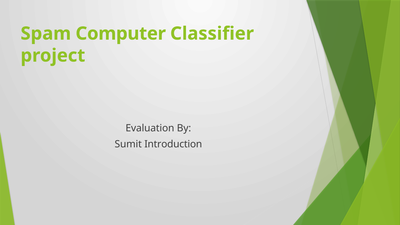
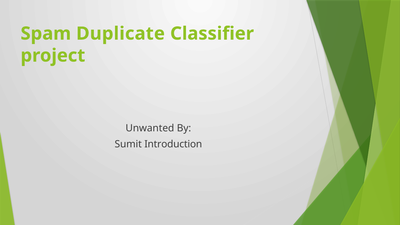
Computer: Computer -> Duplicate (121, 34)
Evaluation: Evaluation -> Unwanted (150, 128)
